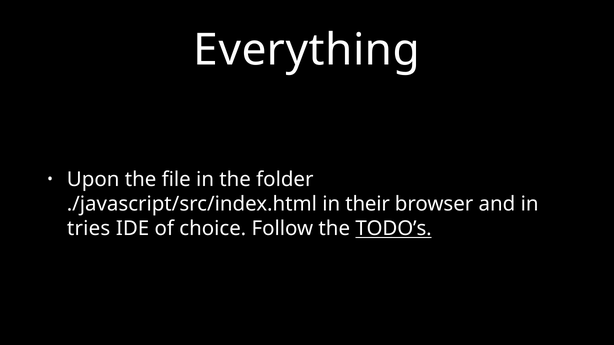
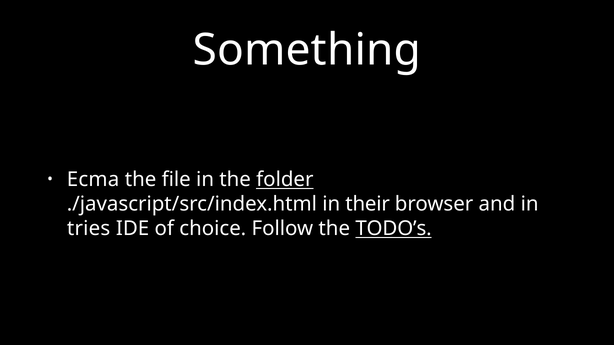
Everything: Everything -> Something (307, 50)
Upon: Upon -> Ecma (93, 180)
folder underline: none -> present (285, 180)
